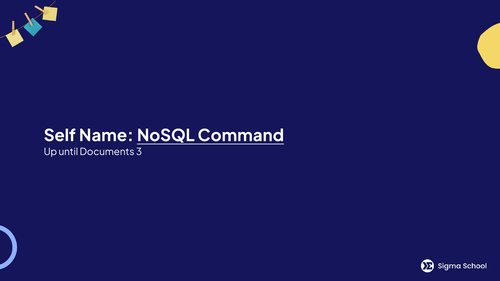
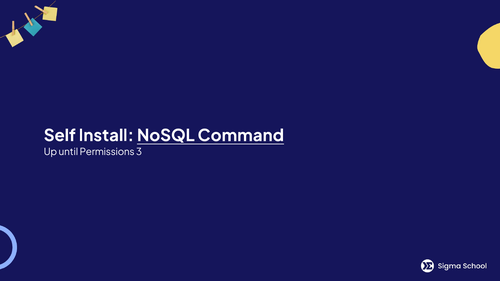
Name: Name -> Install (106, 136)
Documents: Documents -> Permissions (107, 152)
